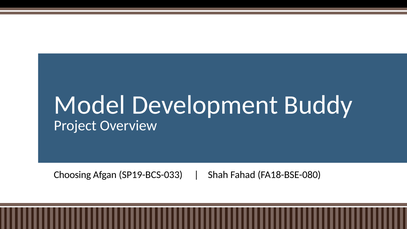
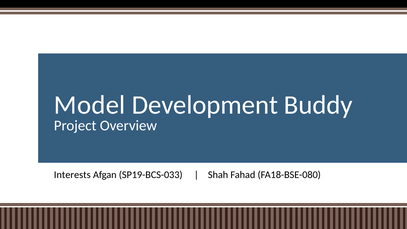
Choosing: Choosing -> Interests (72, 175)
